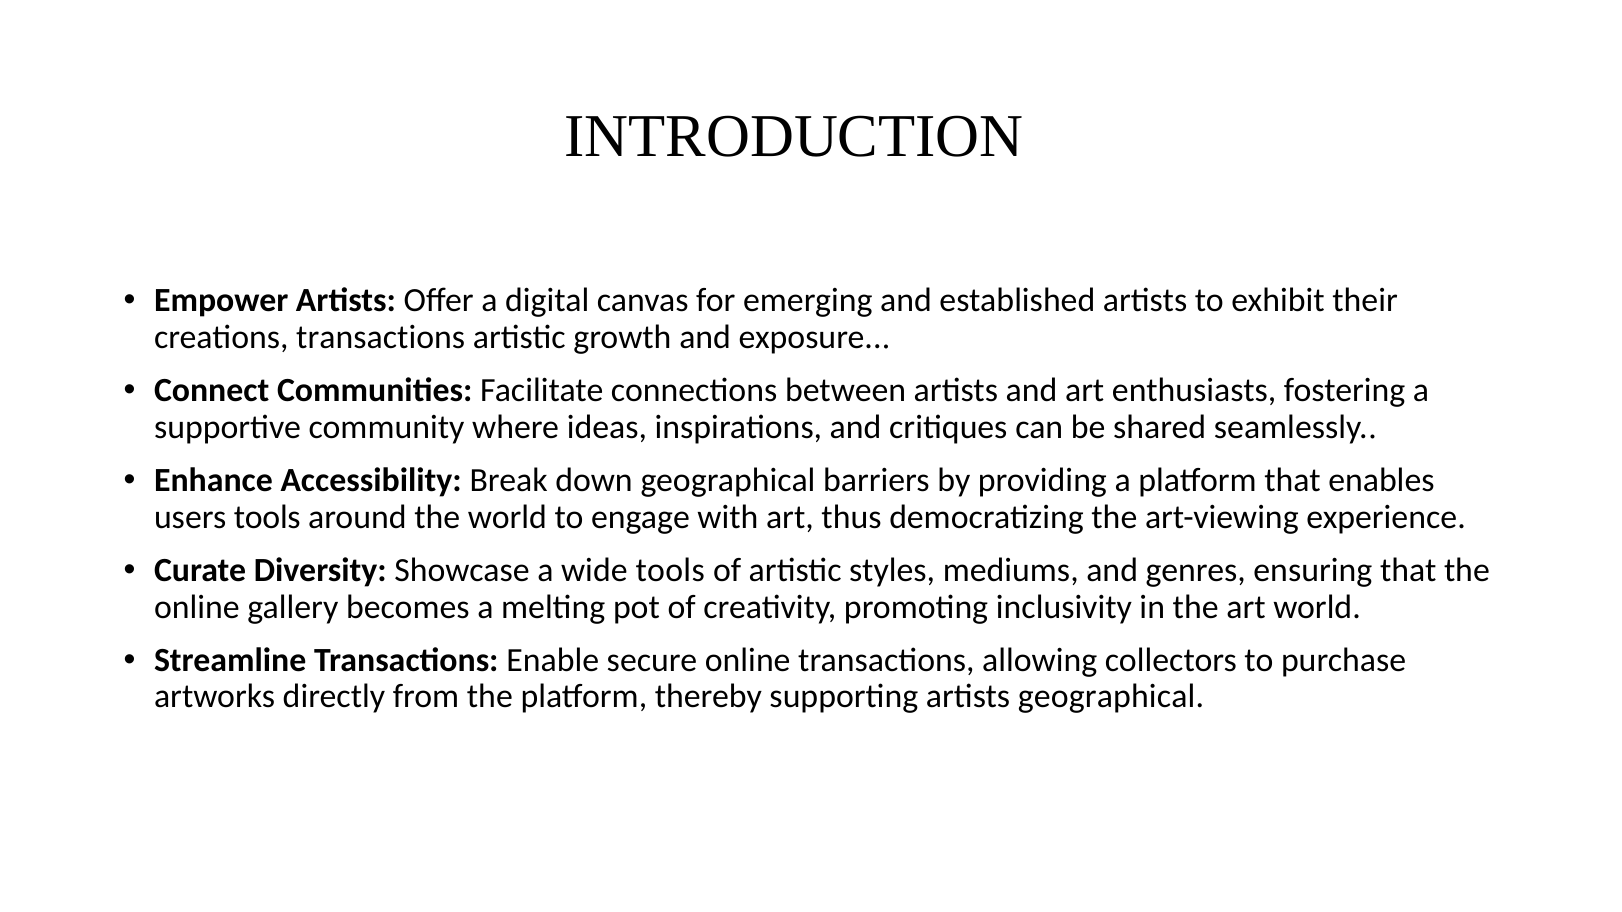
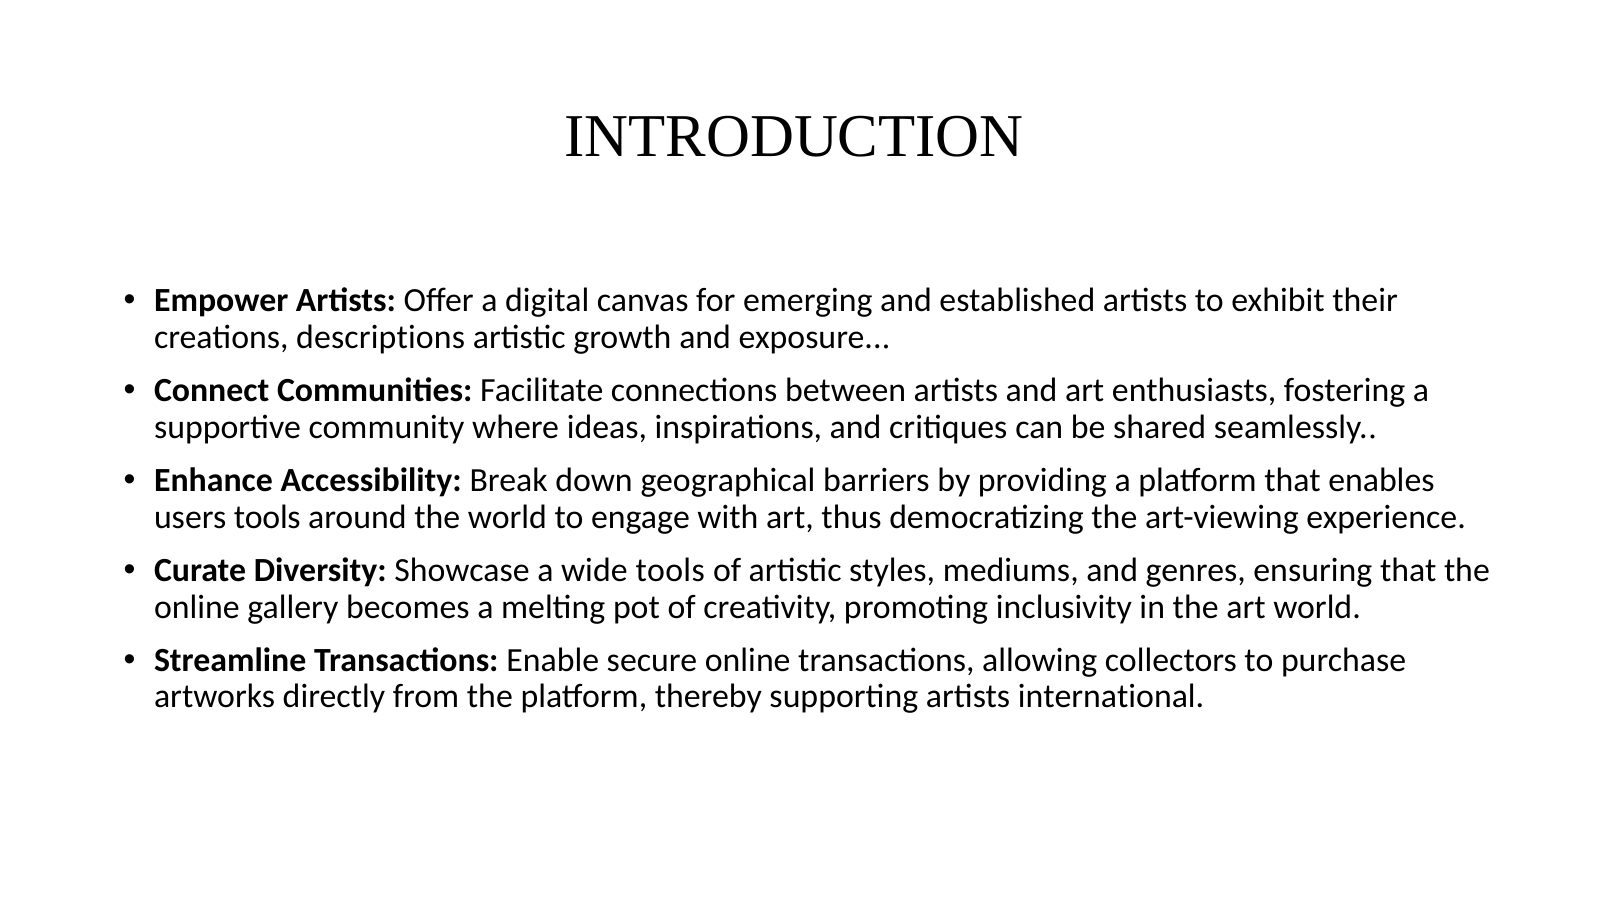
creations transactions: transactions -> descriptions (381, 337)
artists geographical: geographical -> international (1111, 697)
